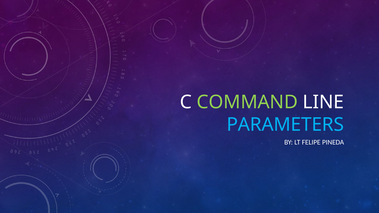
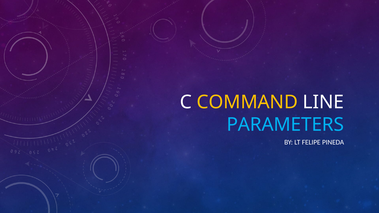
COMMAND colour: light green -> yellow (247, 102)
